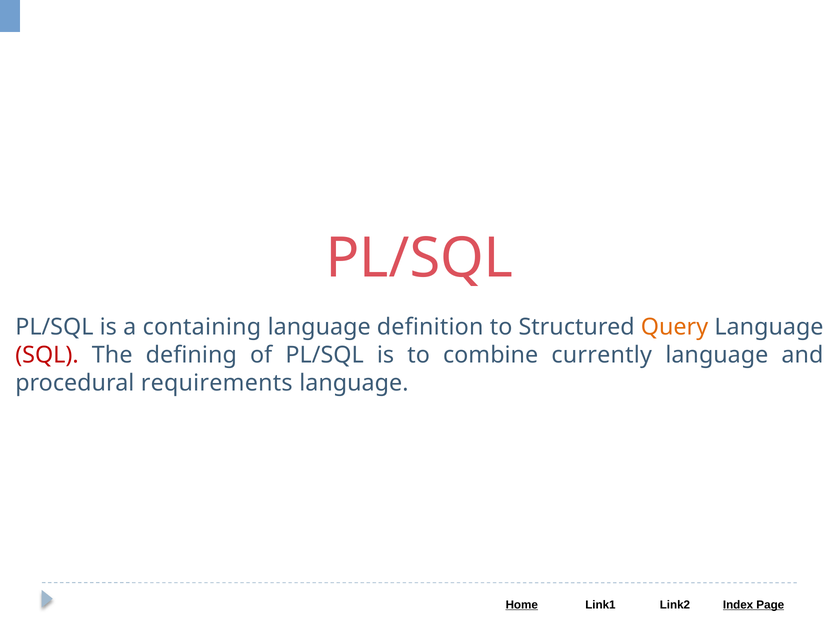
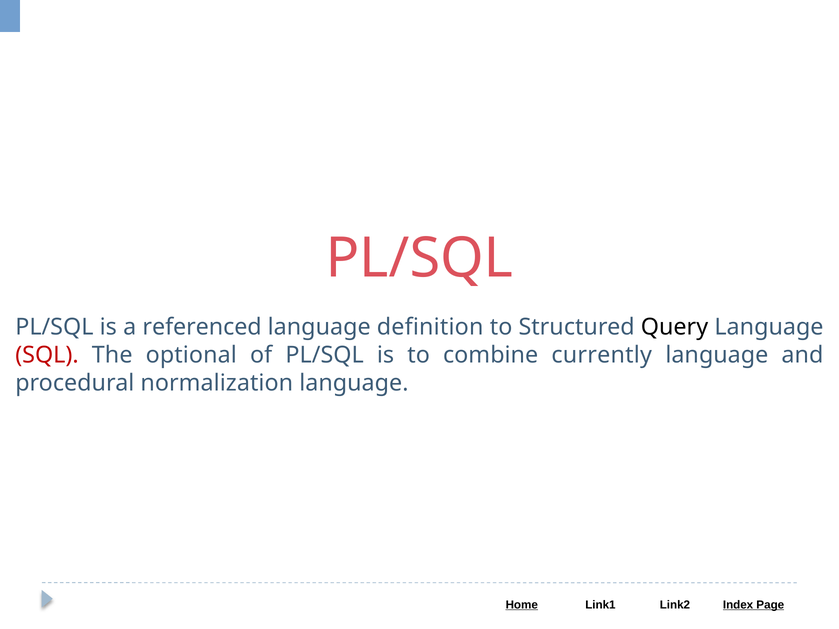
containing: containing -> referenced (202, 327)
Query colour: orange -> black (674, 327)
defining: defining -> optional (191, 355)
requirements: requirements -> normalization (217, 383)
